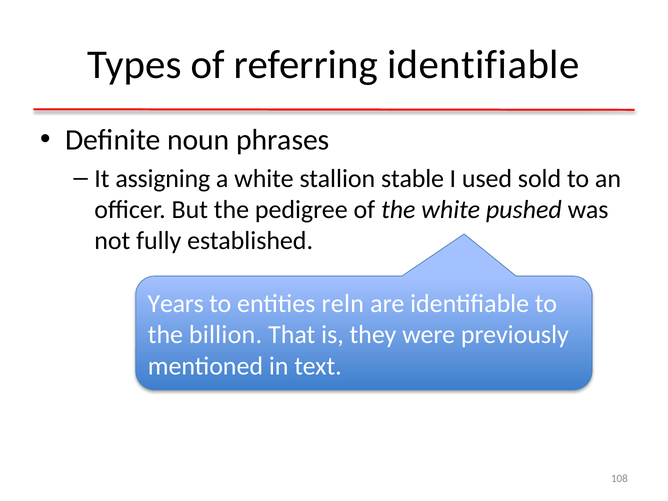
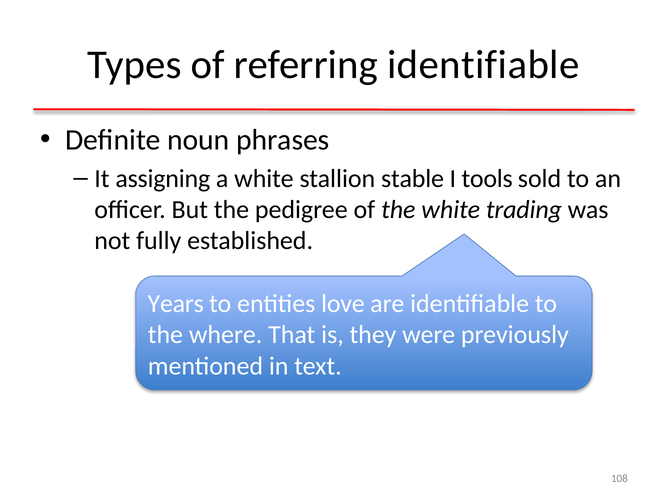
used: used -> tools (487, 178)
pushed: pushed -> trading (524, 210)
reln: reln -> love (343, 304)
billion: billion -> where (226, 335)
